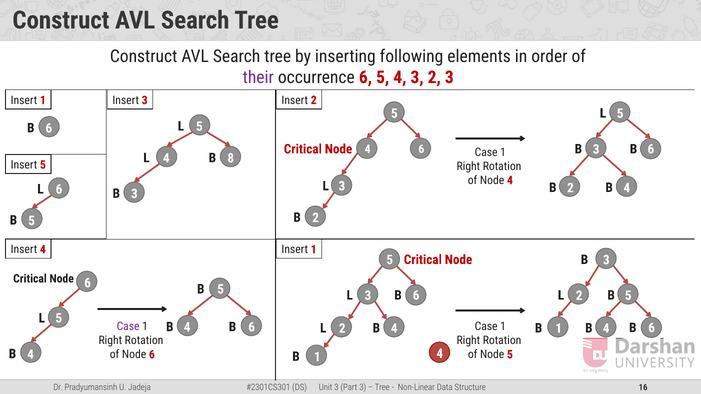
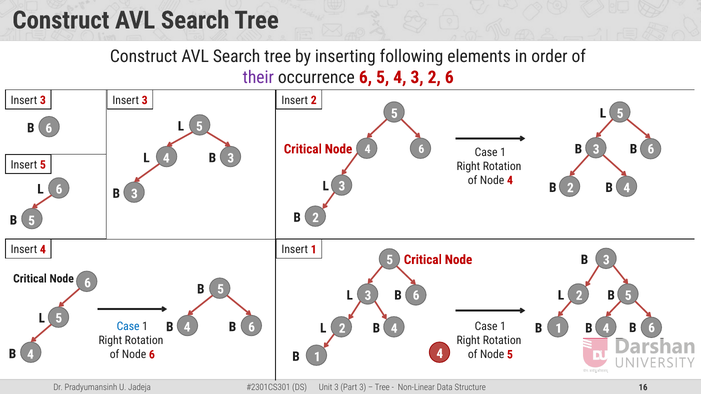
3 2 3: 3 -> 6 (449, 77)
1: 1 -> 3 (43, 100)
8: 8 -> 3 (231, 158)
Case colour: purple -> blue (128, 327)
